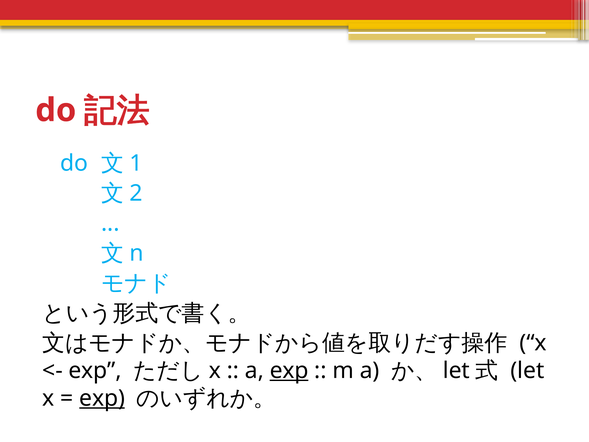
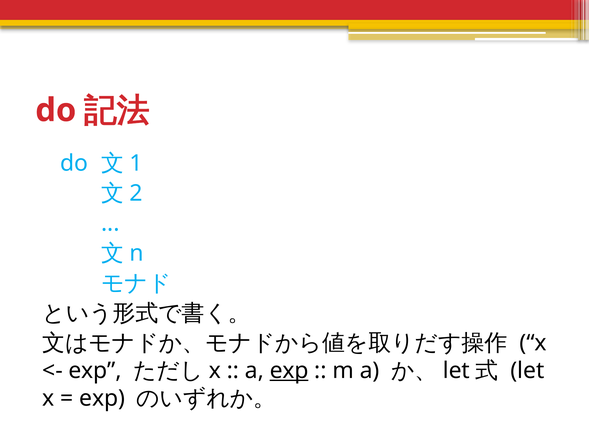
exp underline: present -> none (102, 398)
